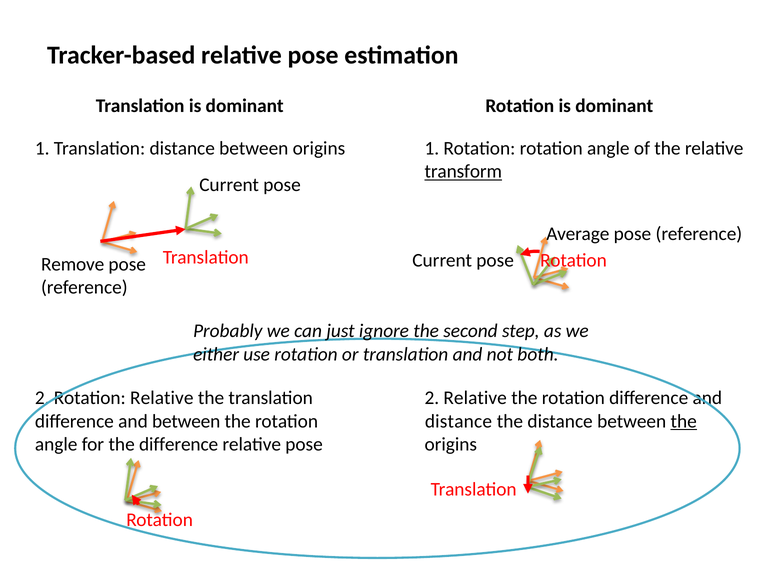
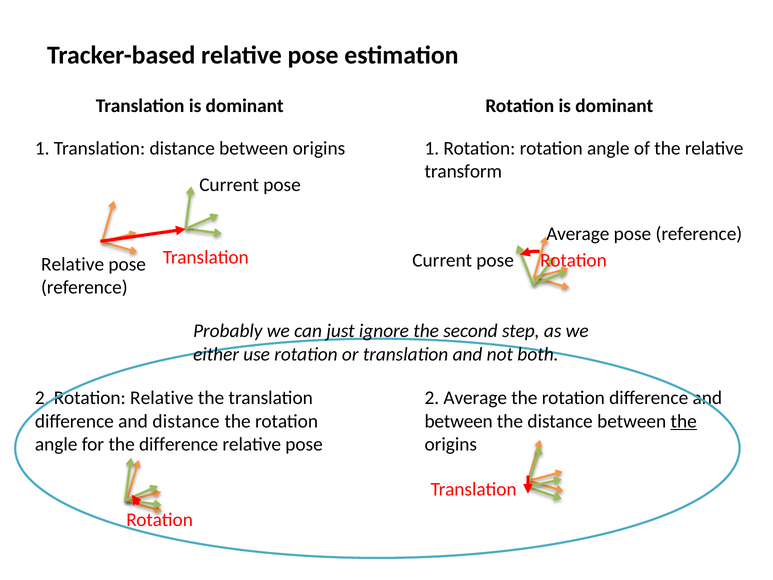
transform underline: present -> none (463, 172)
Remove: Remove -> Relative (73, 264)
2 Relative: Relative -> Average (475, 398)
and between: between -> distance (186, 421)
distance: distance -> between (459, 421)
